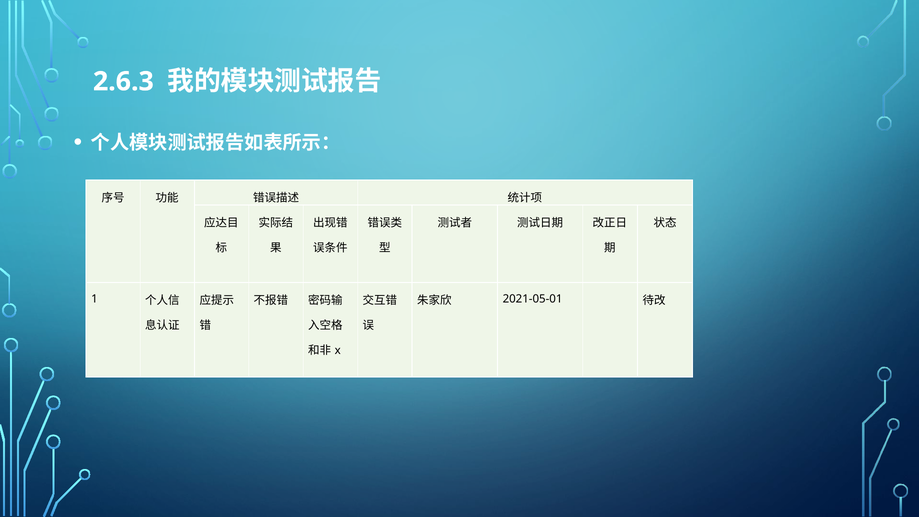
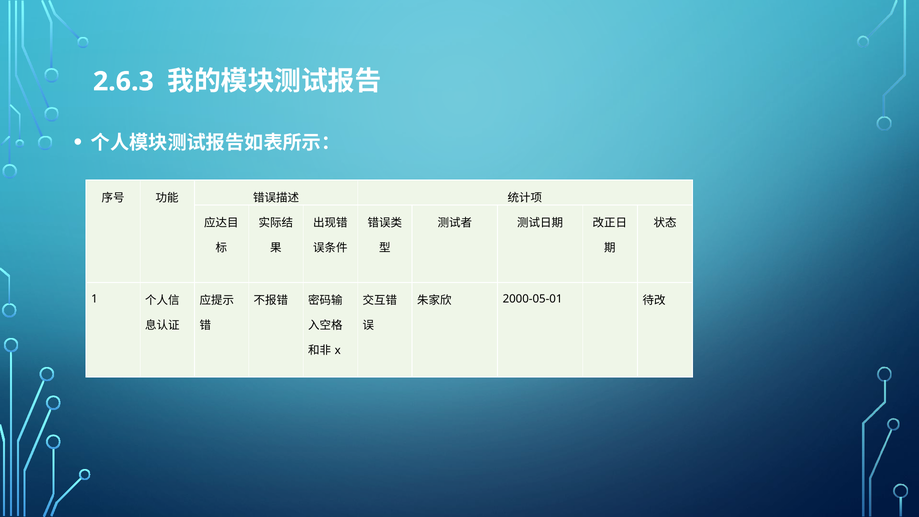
2021-05-01: 2021-05-01 -> 2000-05-01 (533, 299)
